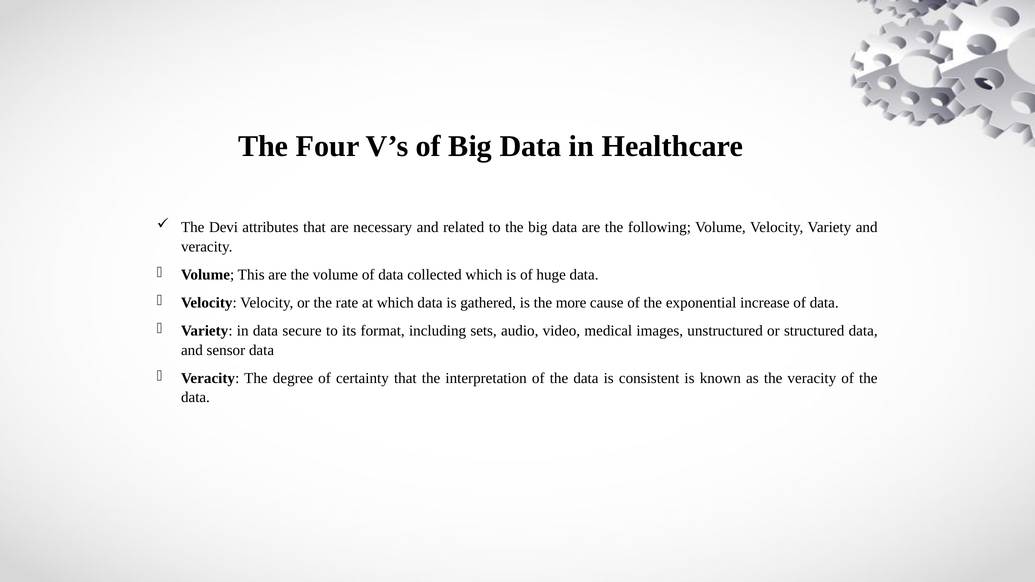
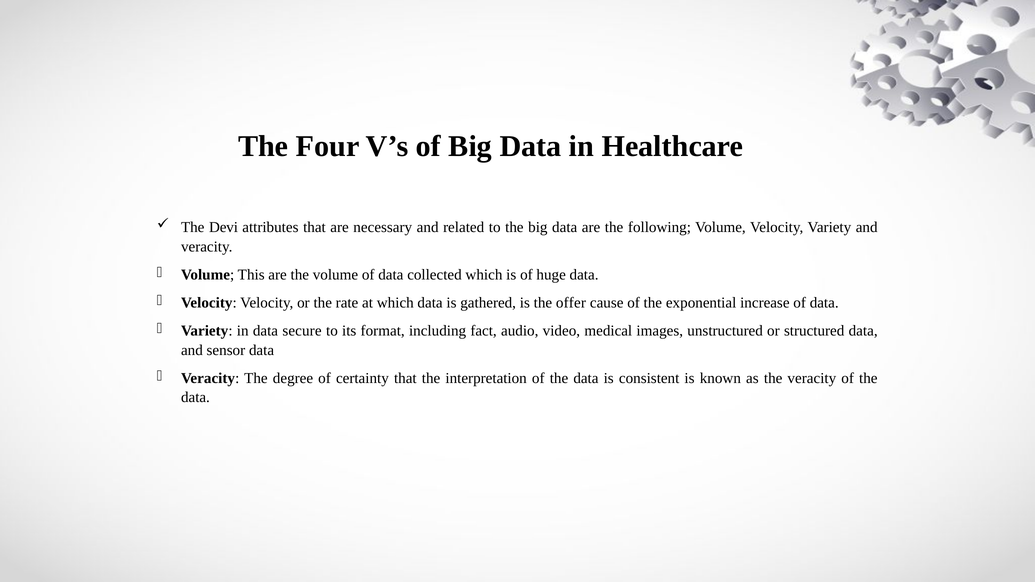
more: more -> offer (571, 303)
sets: sets -> fact (484, 331)
